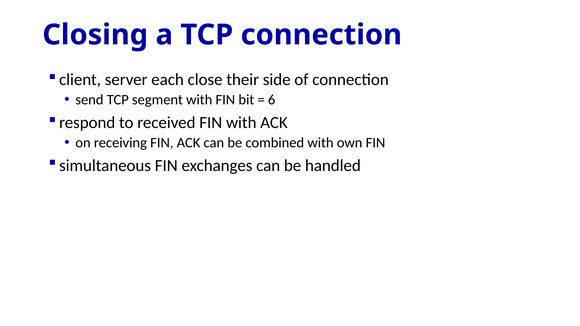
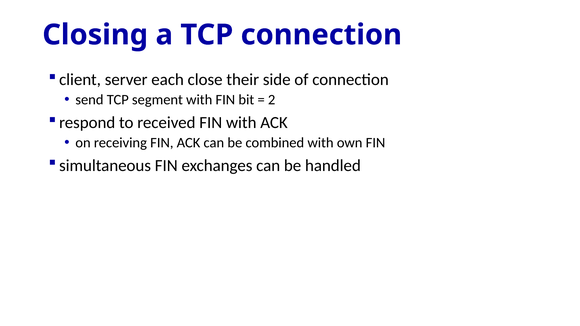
6: 6 -> 2 (272, 100)
